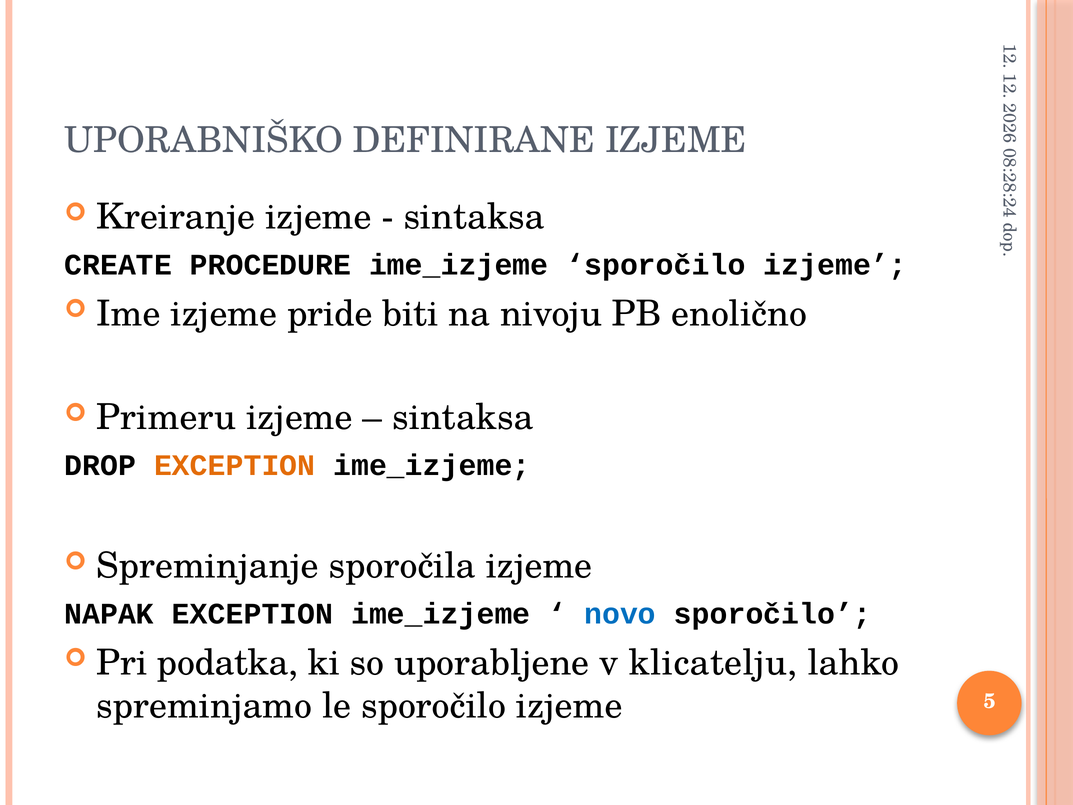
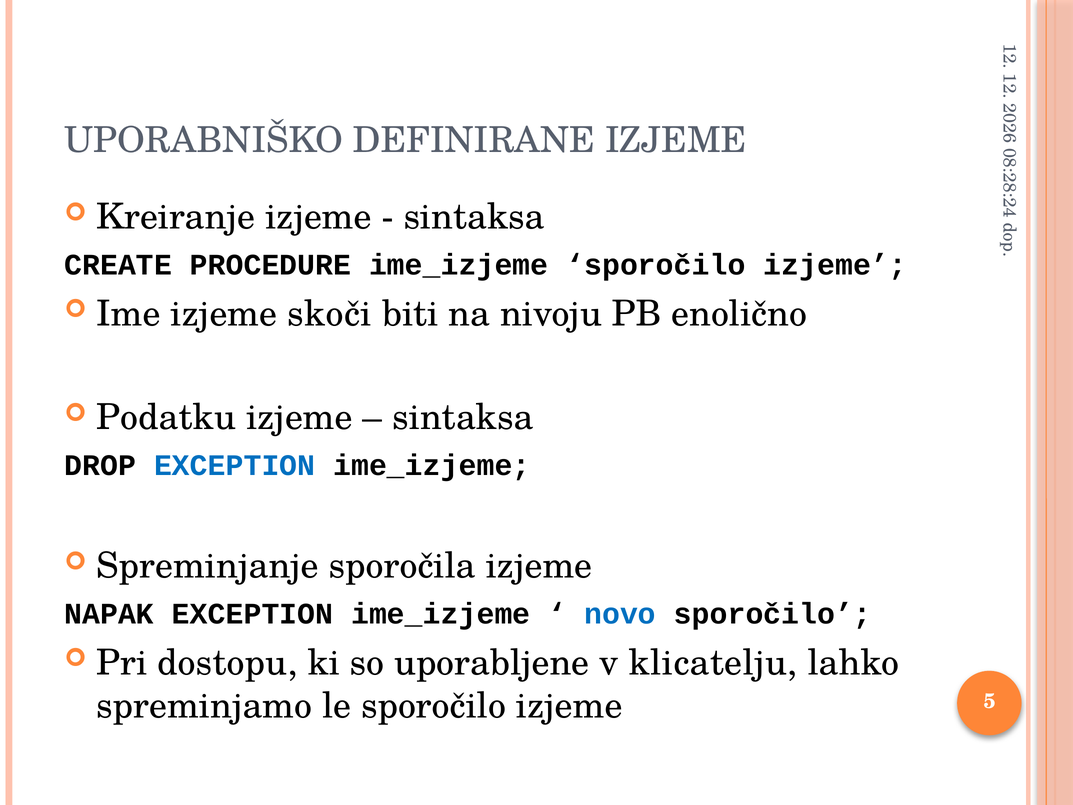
pride: pride -> skoči (329, 314)
Primeru: Primeru -> Podatku (166, 417)
EXCEPTION colour: orange -> blue (235, 465)
podatka: podatka -> dostopu (227, 663)
